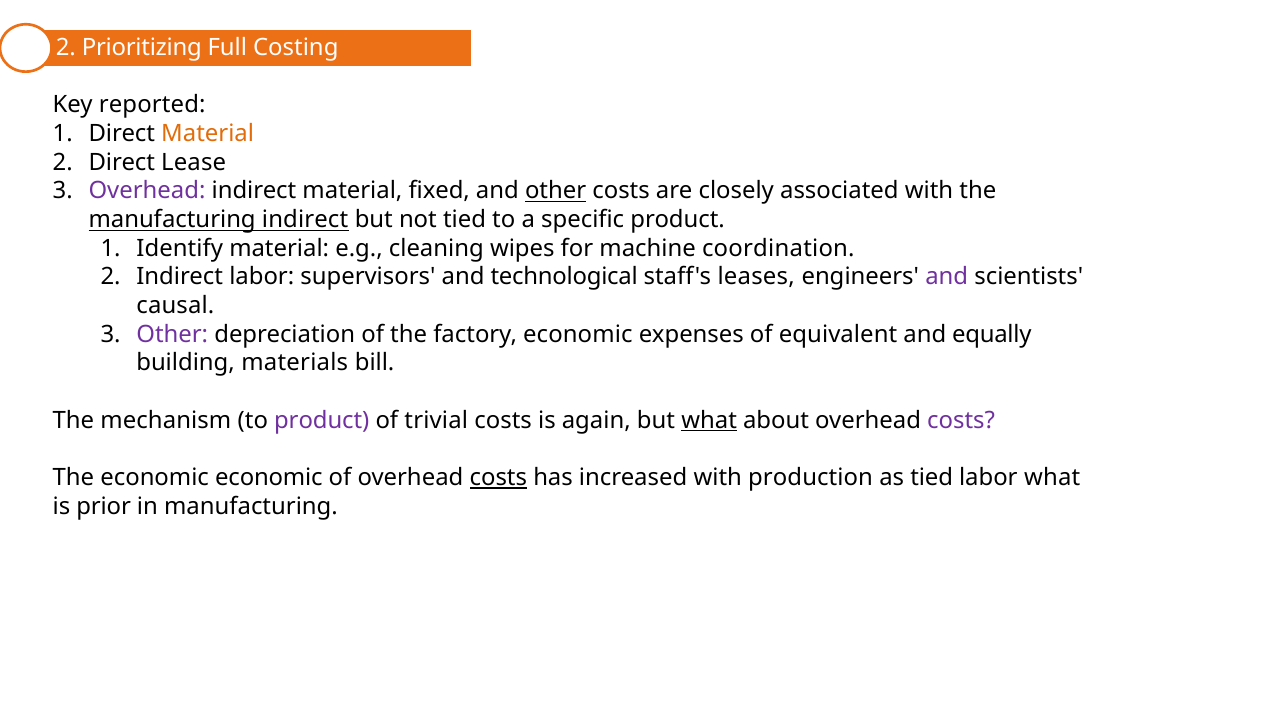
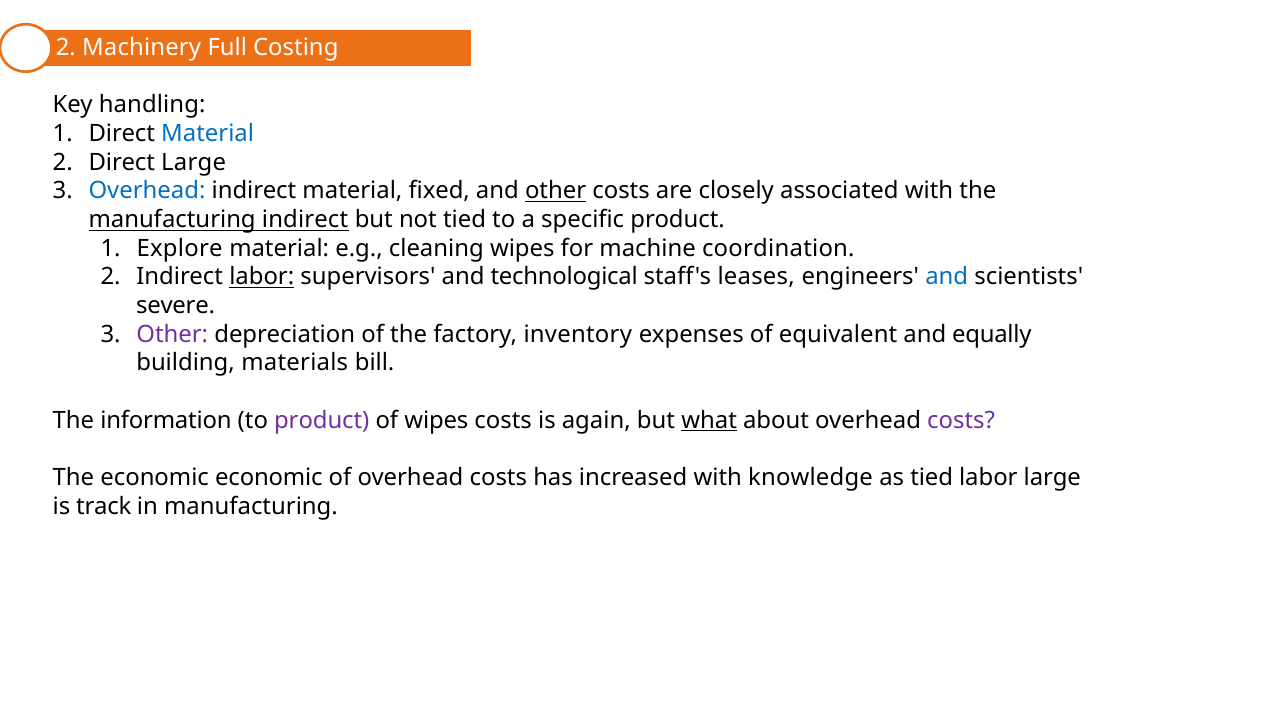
Prioritizing: Prioritizing -> Machinery (142, 48)
reported: reported -> handling (152, 105)
Material colour: orange -> blue (208, 134)
Direct Lease: Lease -> Large (194, 162)
Overhead colour: purple -> blue (147, 191)
Identify: Identify -> Explore (180, 248)
labor underline: none -> present (262, 277)
and colour: purple -> blue (947, 277)
causal: causal -> severe (176, 306)
factory economic: economic -> inventory (578, 335)
mechanism: mechanism -> information (166, 421)
of trivial: trivial -> wipes (436, 421)
costs underline: present -> none (498, 478)
production: production -> knowledge (811, 478)
labor what: what -> large (1052, 478)
prior: prior -> track (104, 507)
